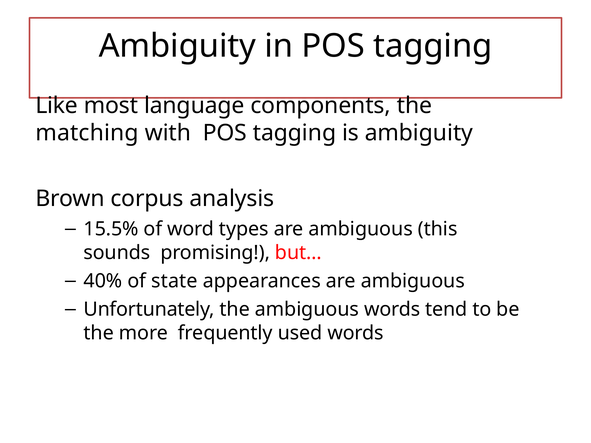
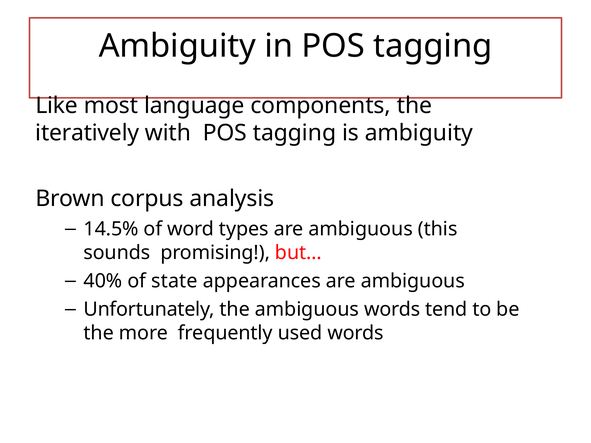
matching: matching -> iteratively (87, 133)
15.5%: 15.5% -> 14.5% (111, 229)
